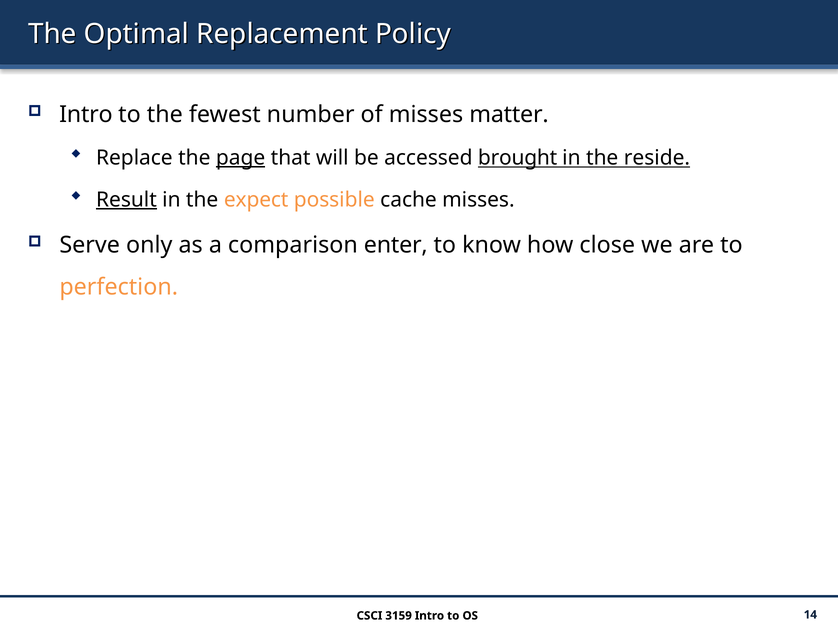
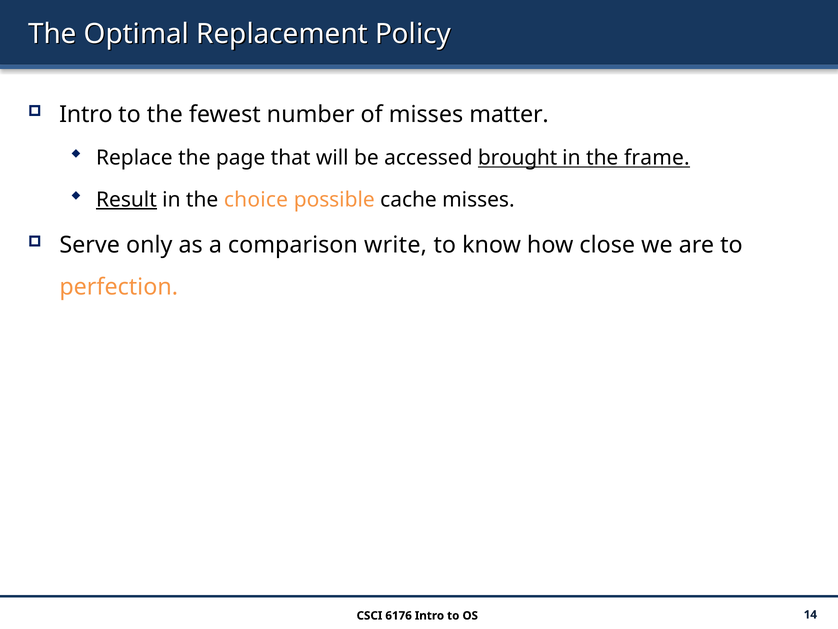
page underline: present -> none (241, 158)
reside: reside -> frame (657, 158)
expect: expect -> choice (256, 199)
enter: enter -> write (396, 245)
3159: 3159 -> 6176 (399, 615)
